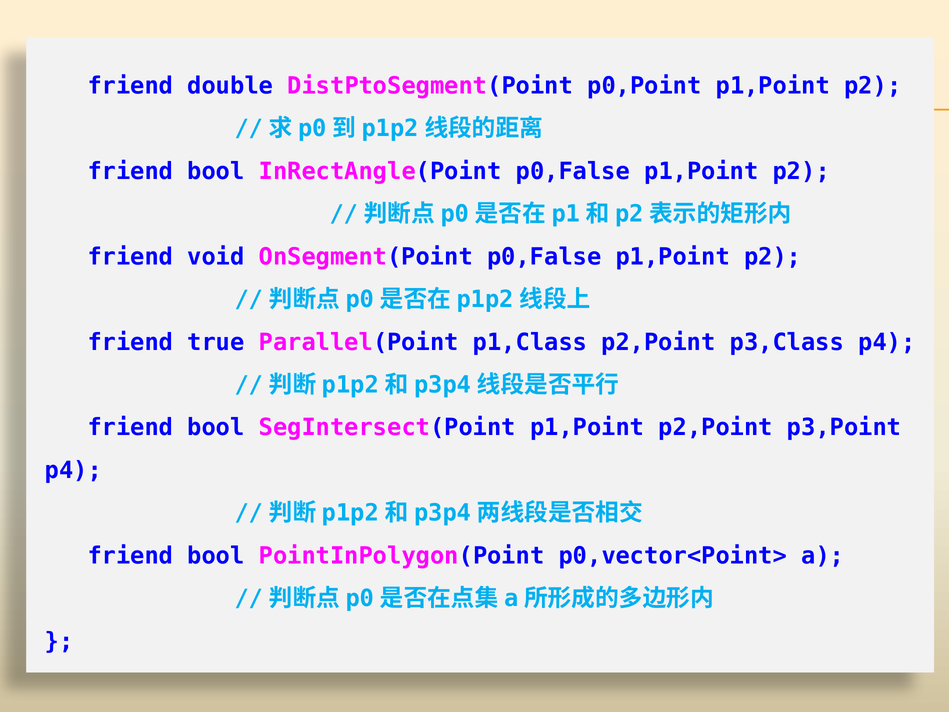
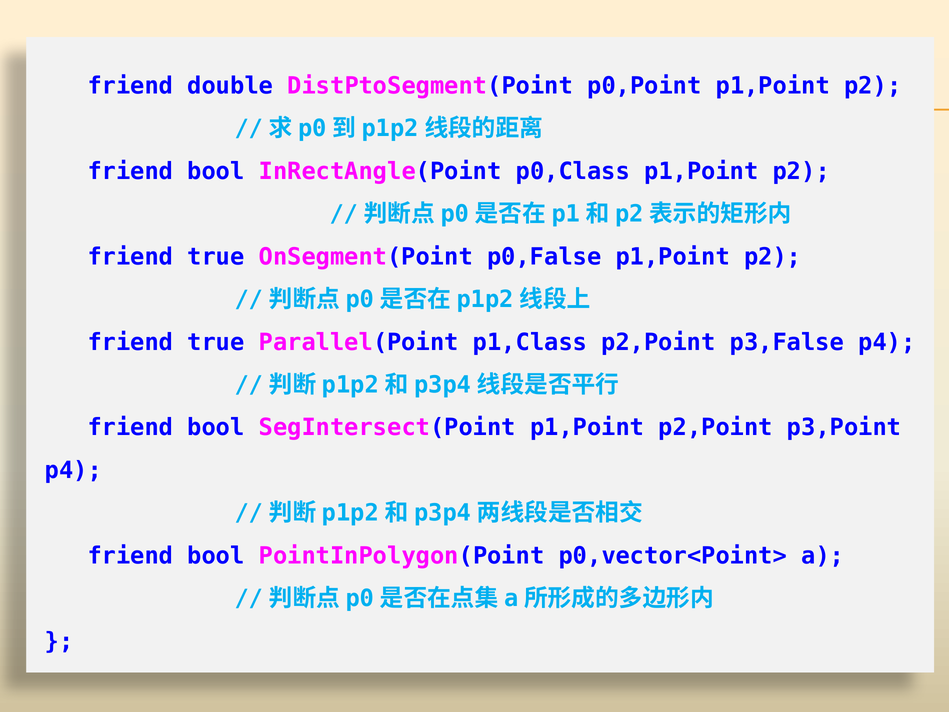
InRectAngle(Point p0,False: p0,False -> p0,Class (573, 171)
void: void -> true (216, 257)
p3,Class: p3,Class -> p3,False (787, 342)
